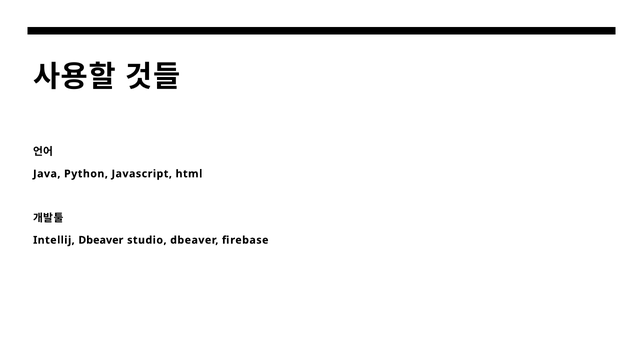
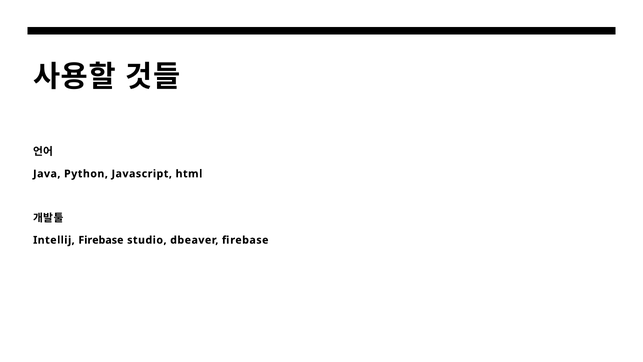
Intellij Dbeaver: Dbeaver -> Firebase (101, 240)
